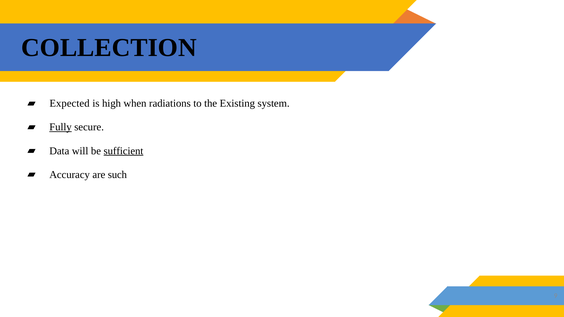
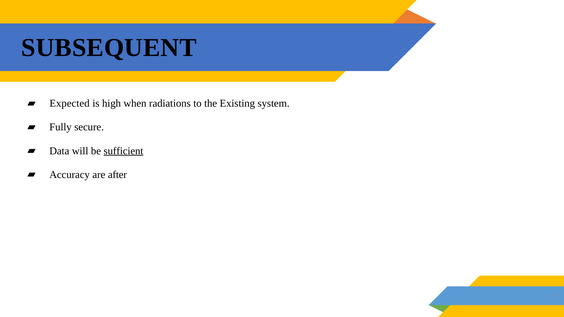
COLLECTION: COLLECTION -> SUBSEQUENT (109, 48)
Fully underline: present -> none (61, 127)
such: such -> after (117, 175)
